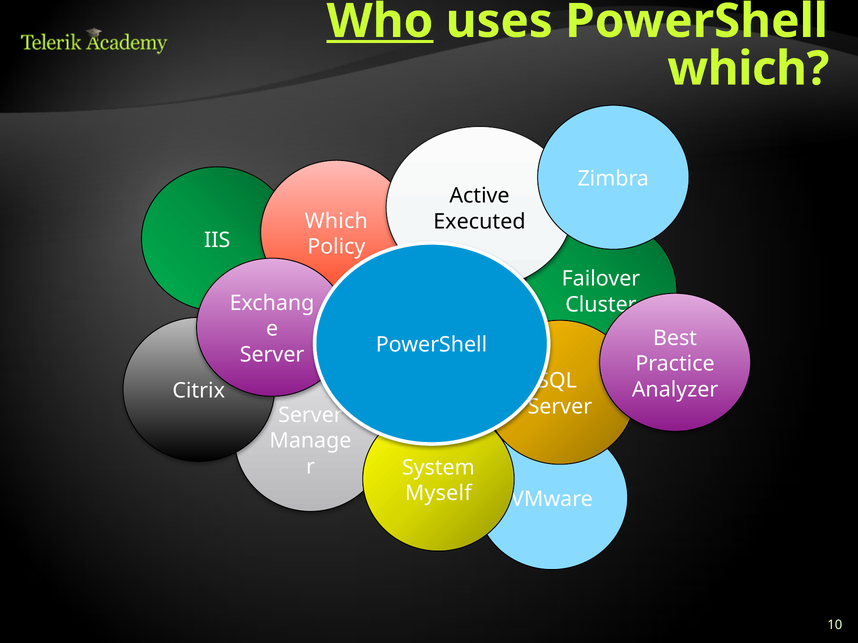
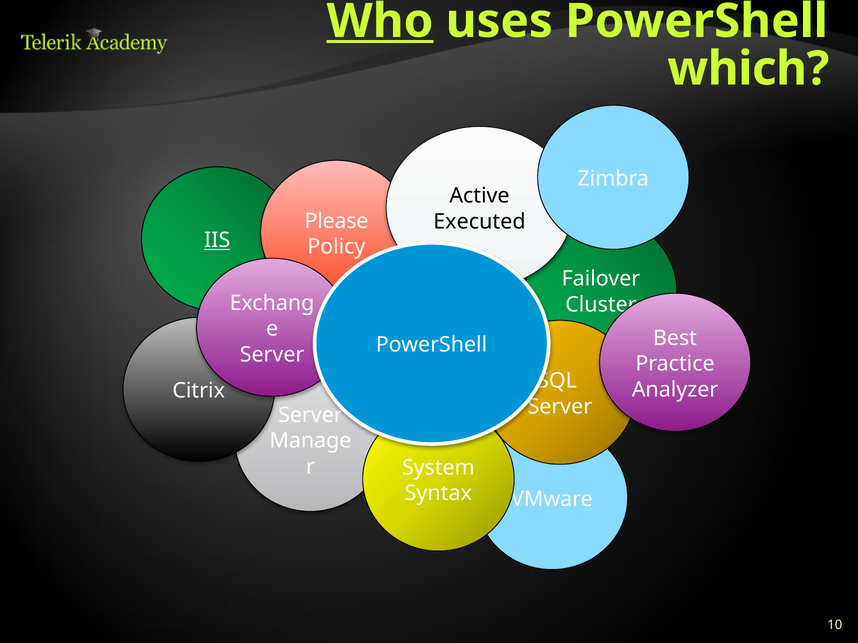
Which: Which -> Please (336, 221)
IIS underline: none -> present (217, 240)
Myself: Myself -> Syntax (438, 494)
